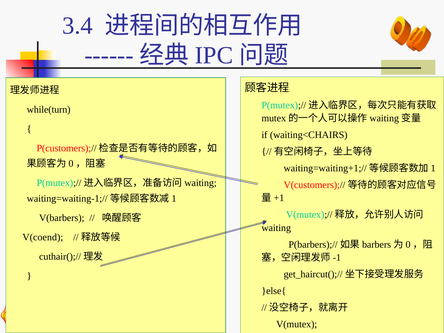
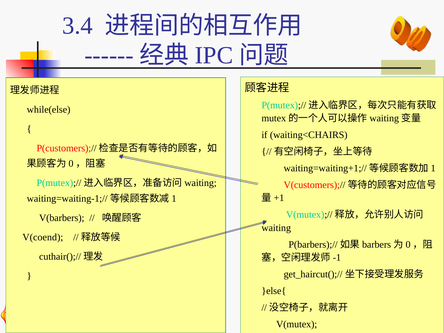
while(turn: while(turn -> while(else (49, 110)
